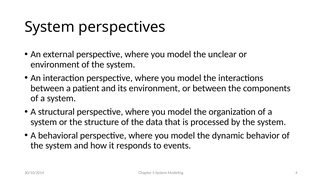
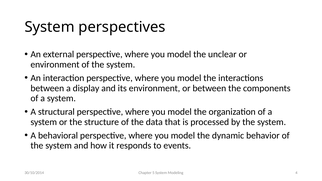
patient: patient -> display (86, 88)
